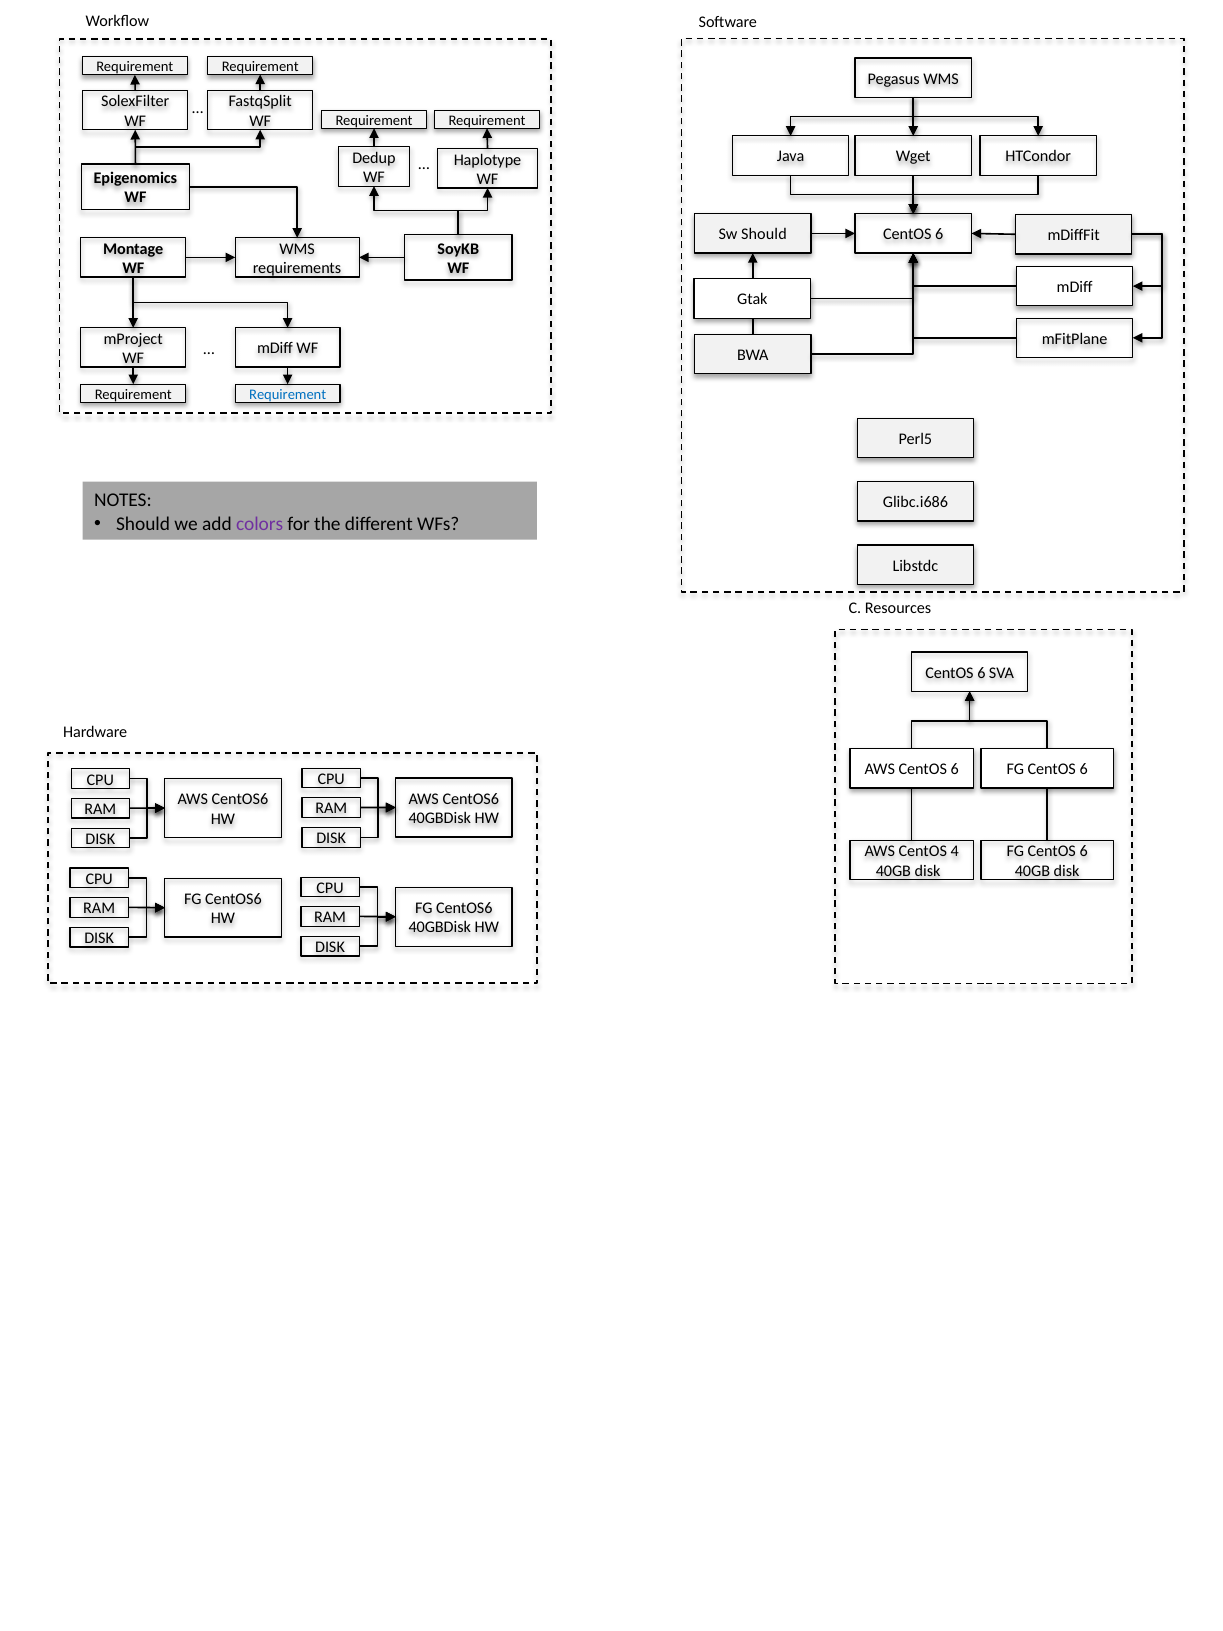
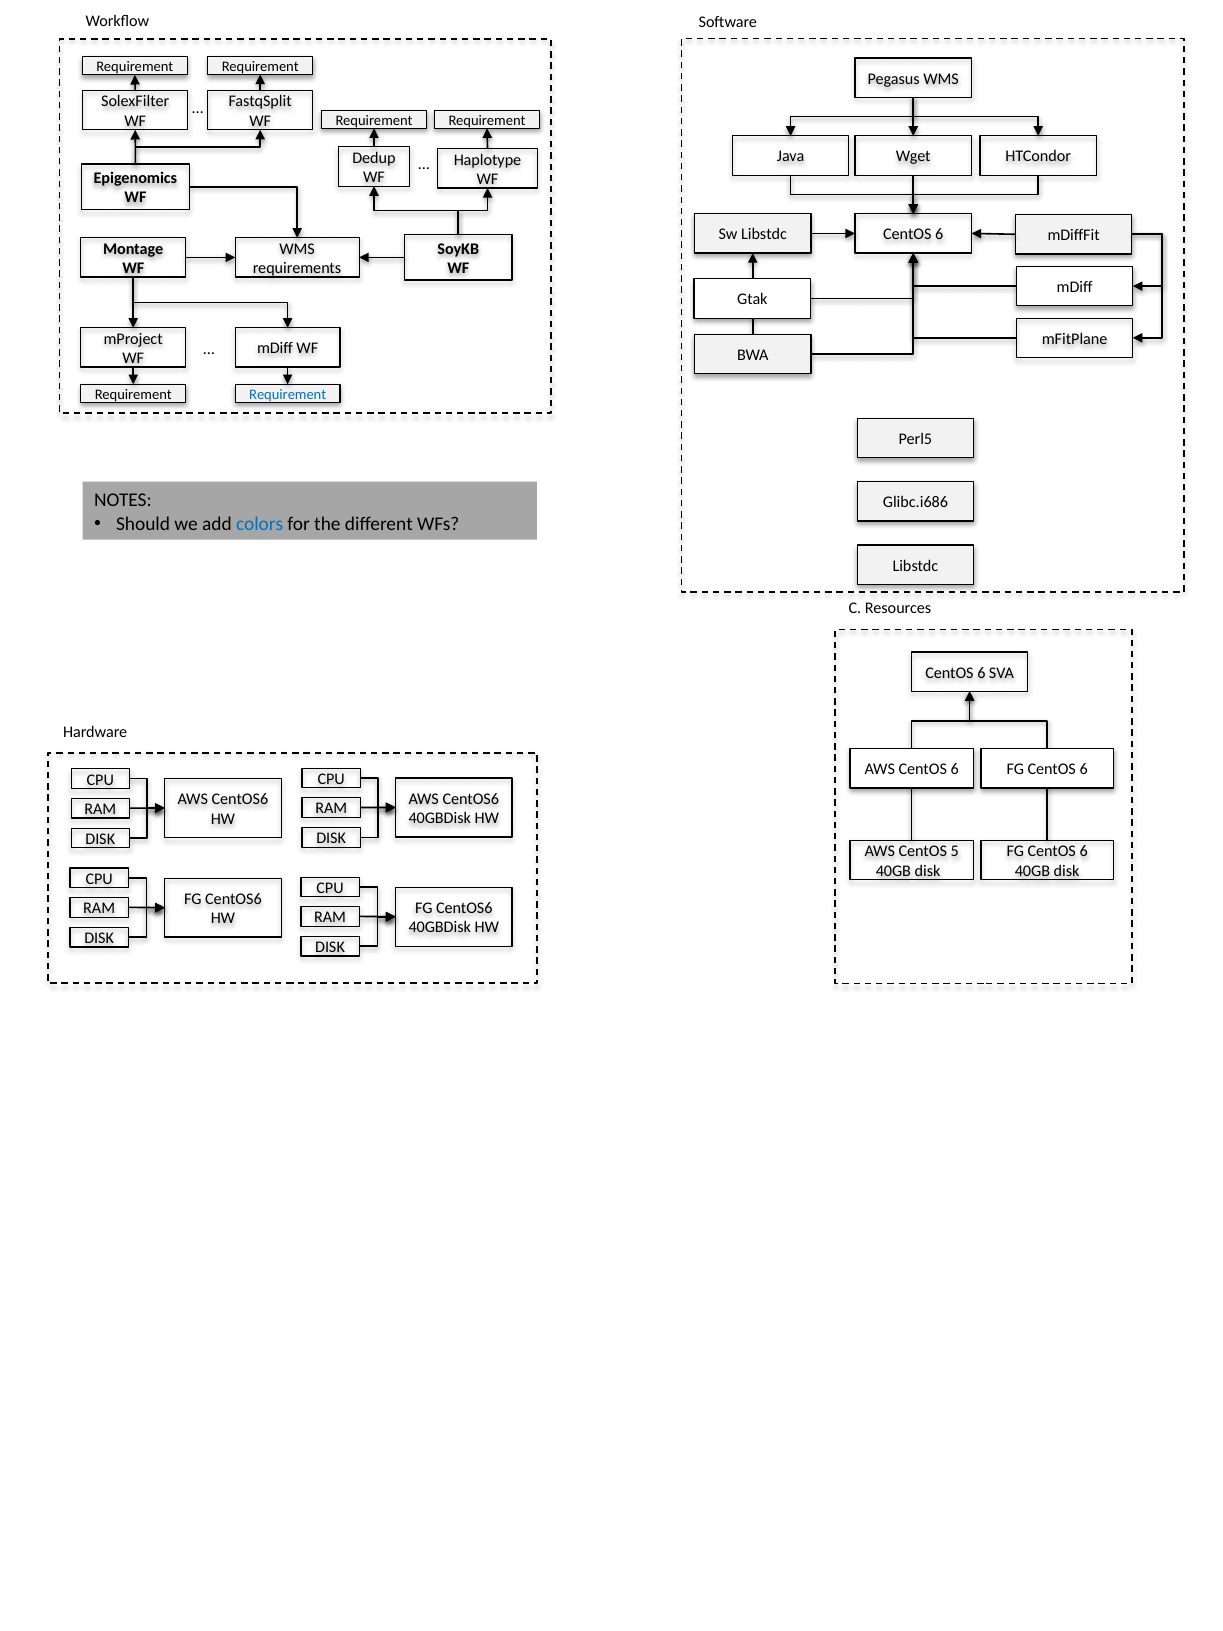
Sw Should: Should -> Libstdc (764, 234)
colors colour: purple -> blue (260, 524)
4: 4 -> 5 (955, 851)
